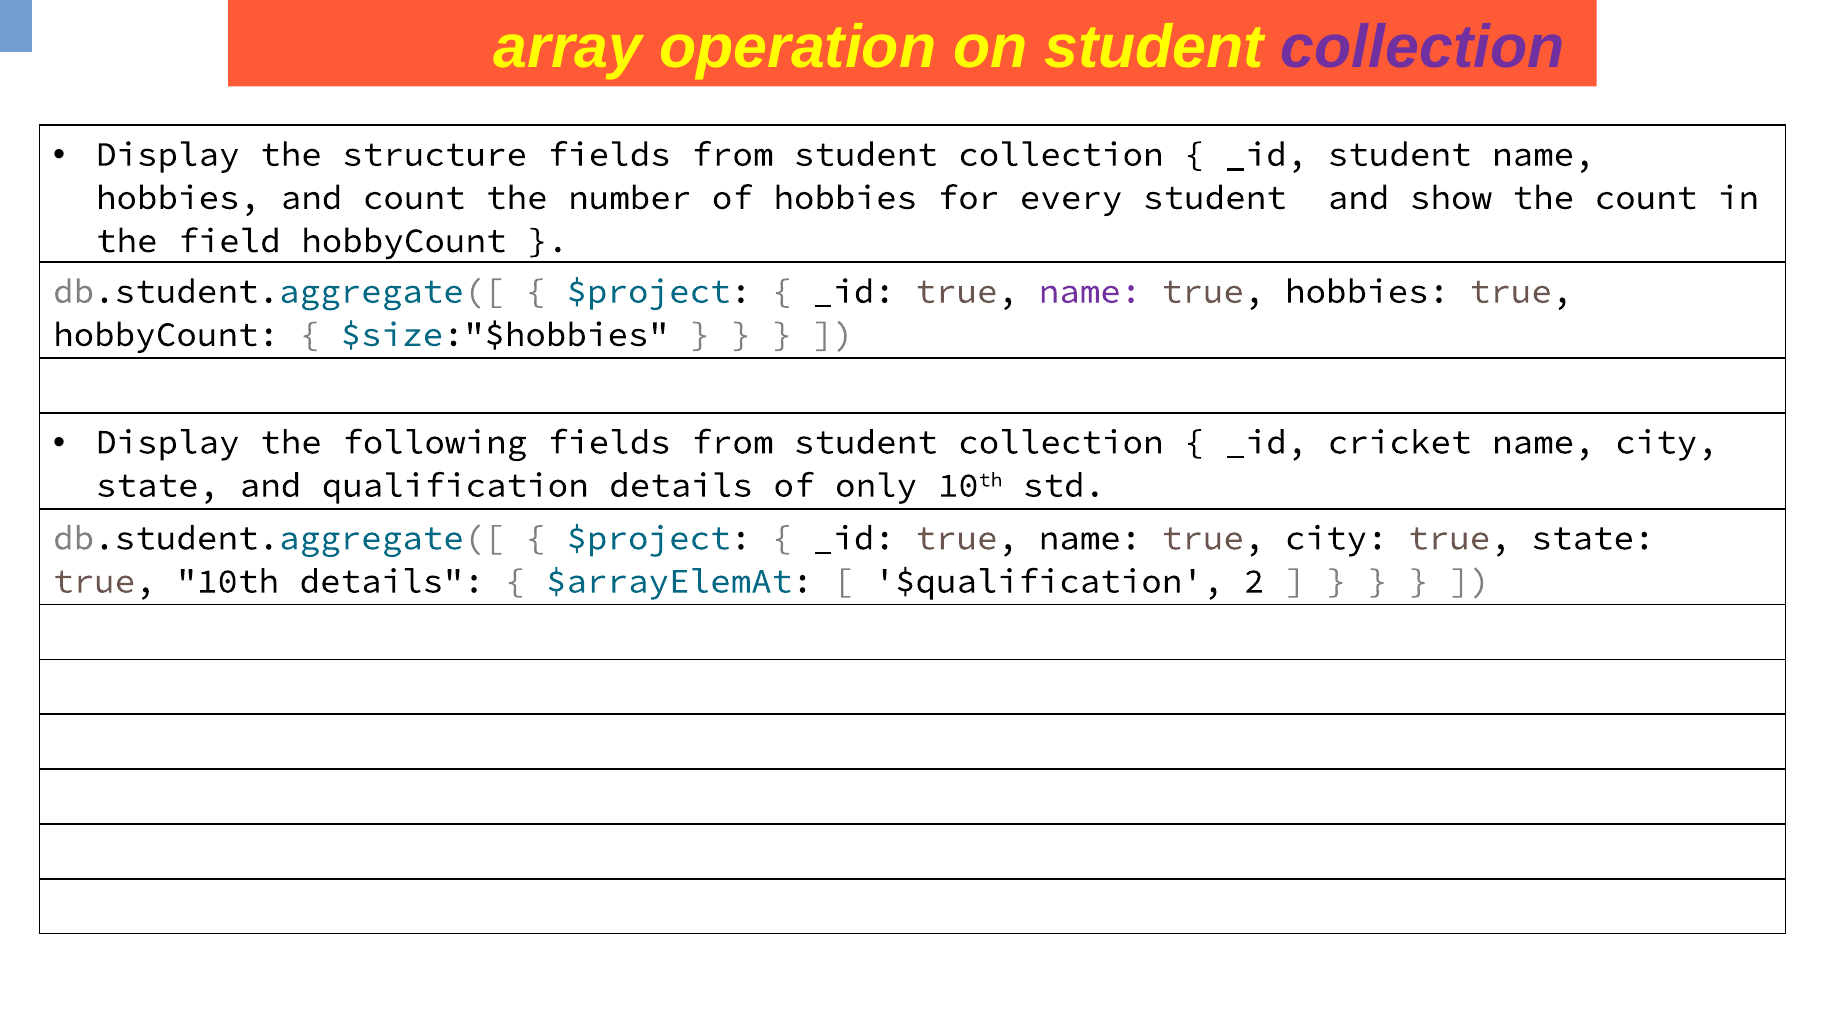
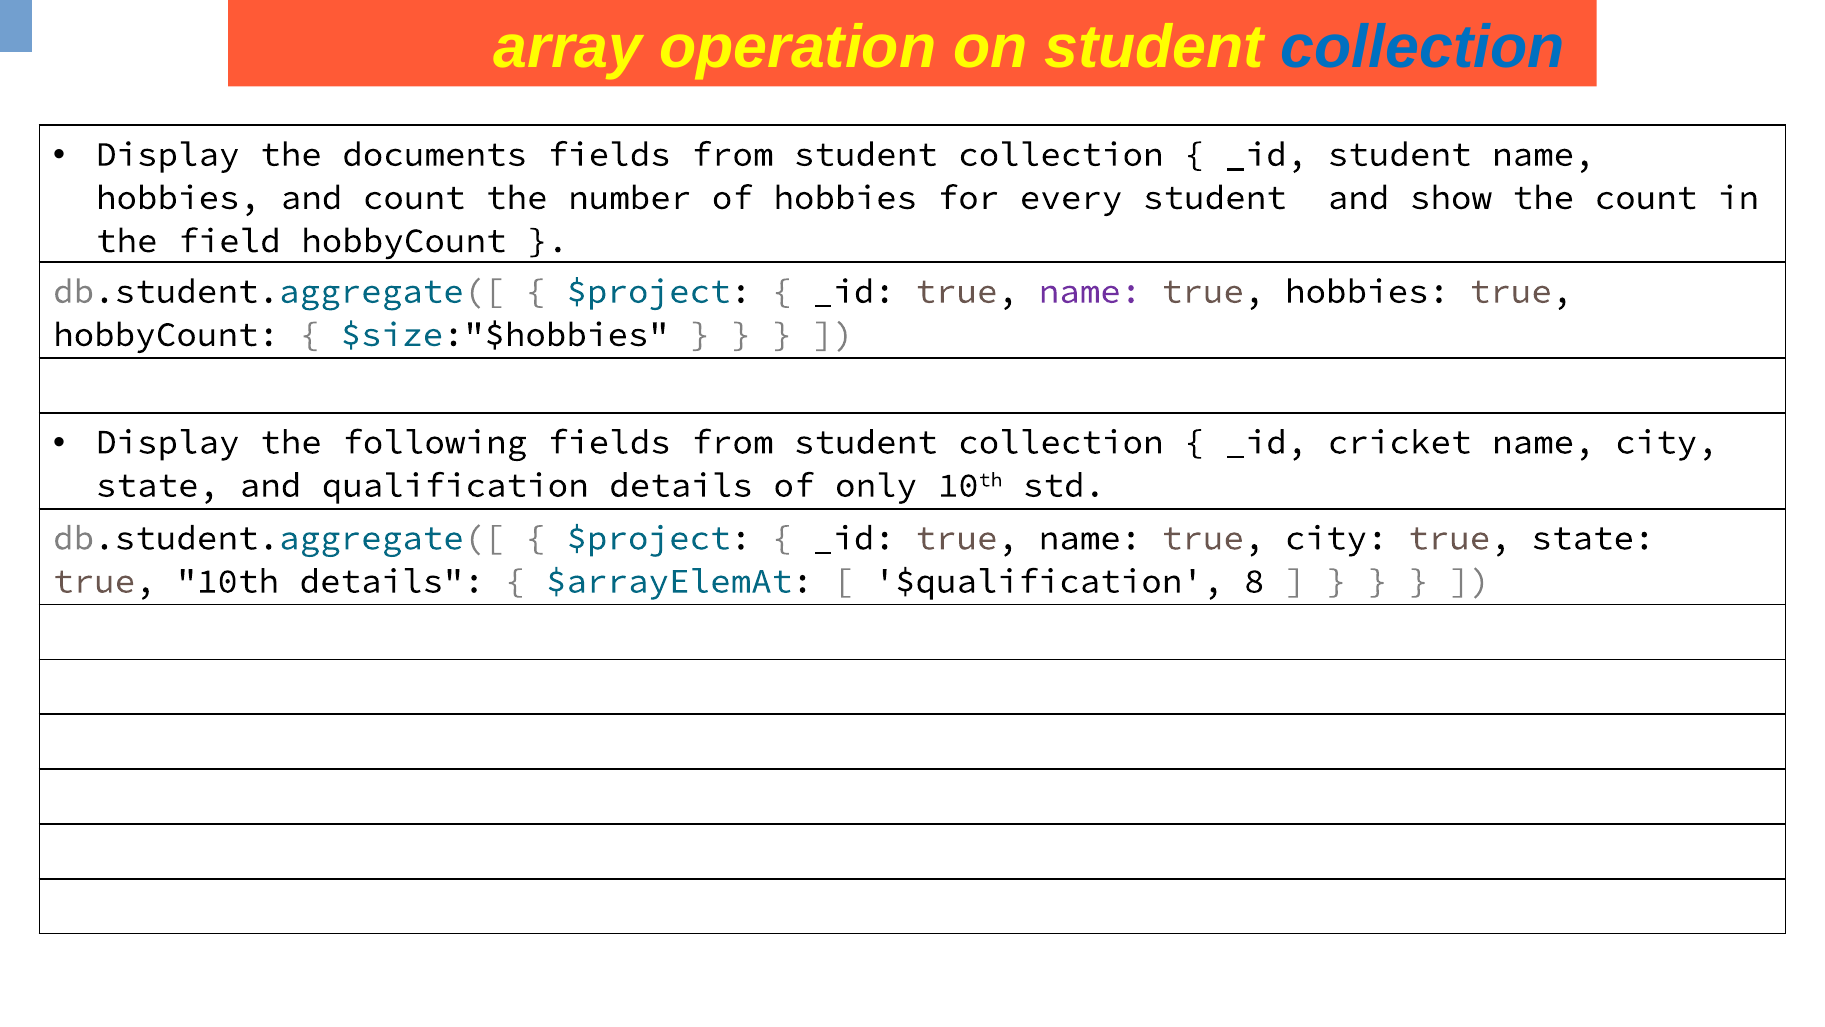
collection colour: purple -> blue (1423, 47)
structure: structure -> documents (435, 154)
2: 2 -> 8 (1254, 581)
